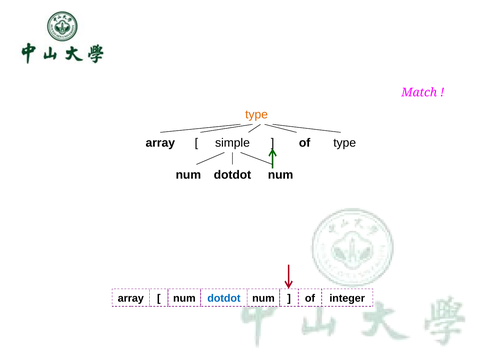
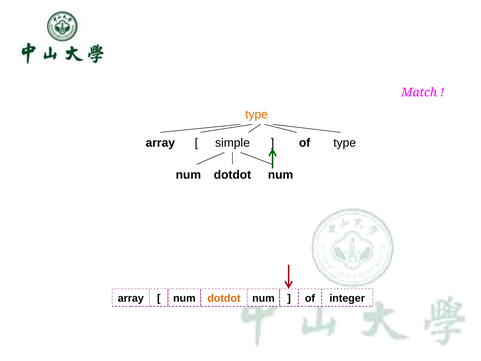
dotdot colour: blue -> orange (224, 298)
